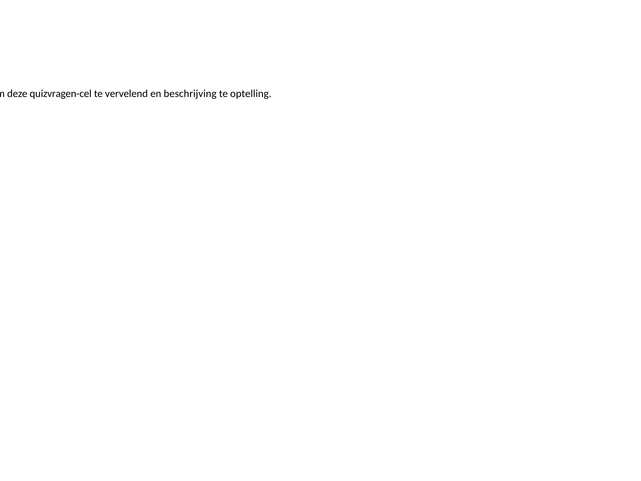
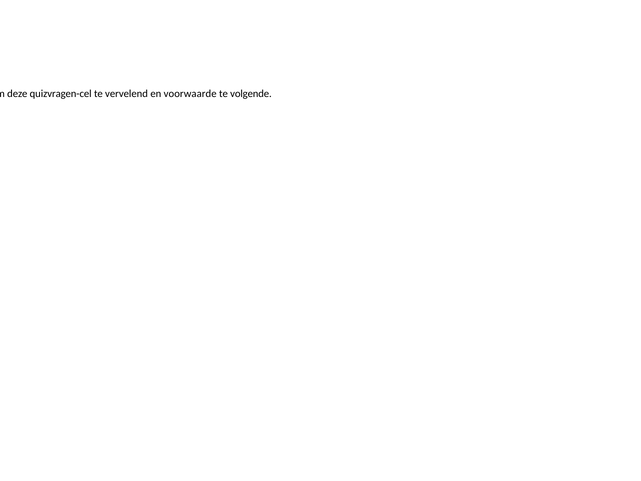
beschrijving: beschrijving -> voorwaarde (190, 94)
optelling: optelling -> volgende (251, 94)
